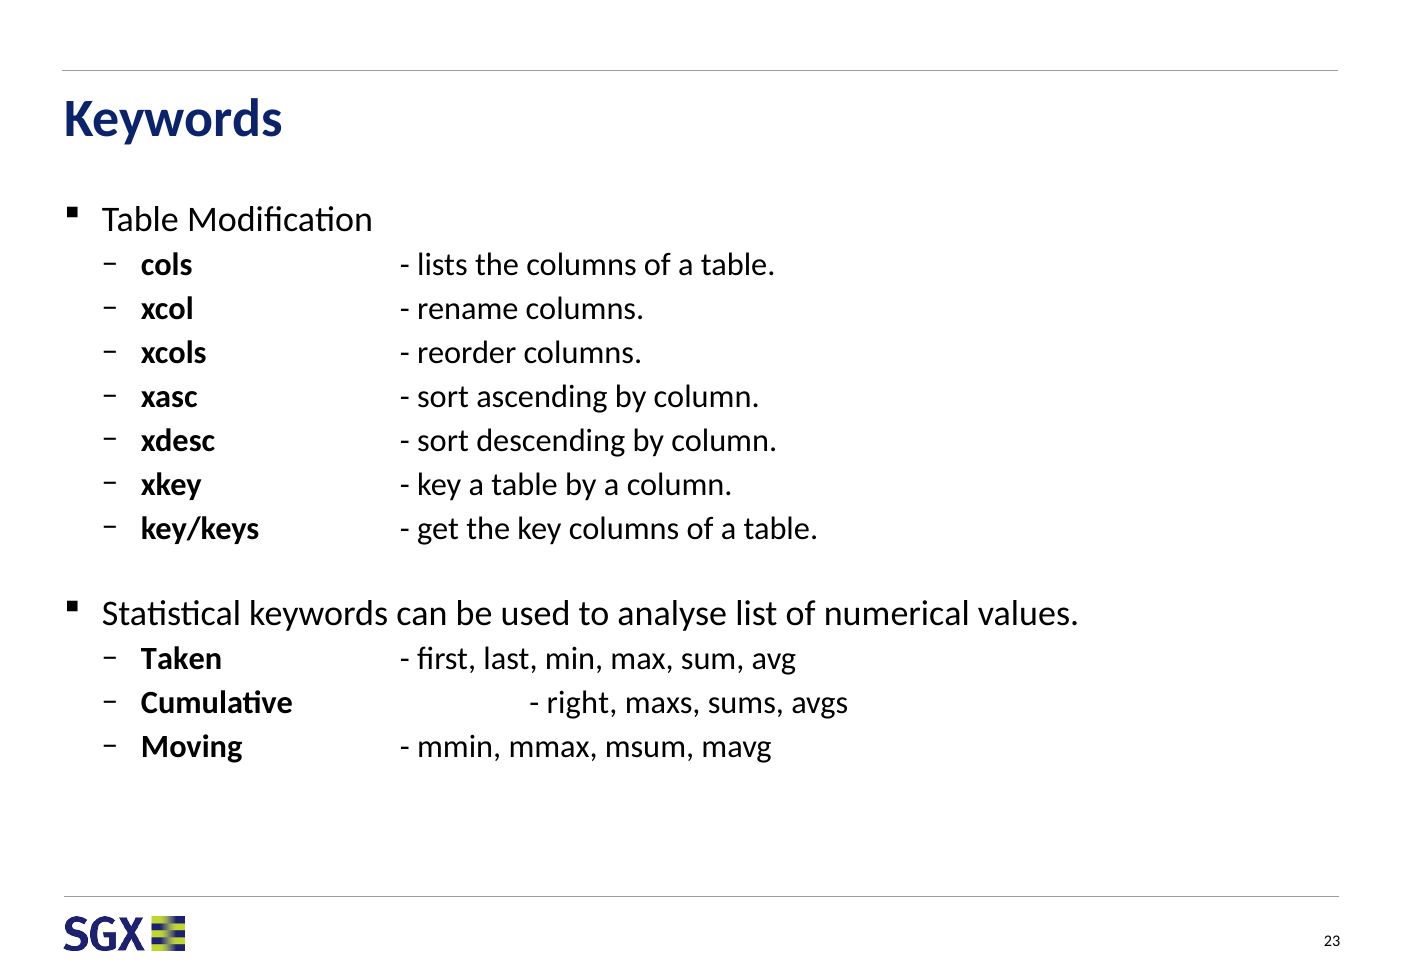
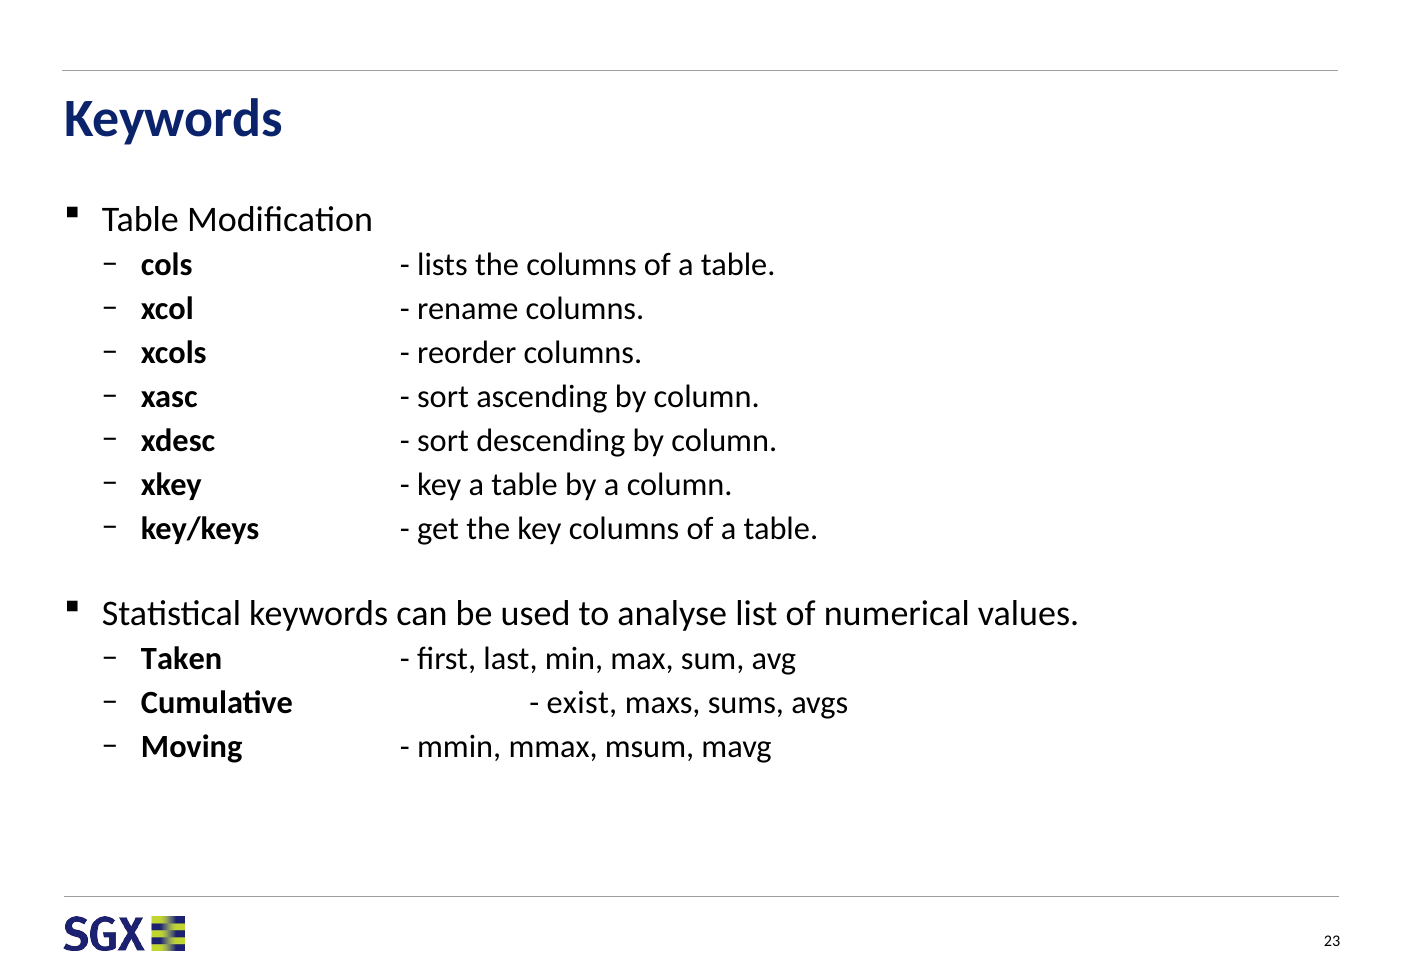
right: right -> exist (582, 703)
